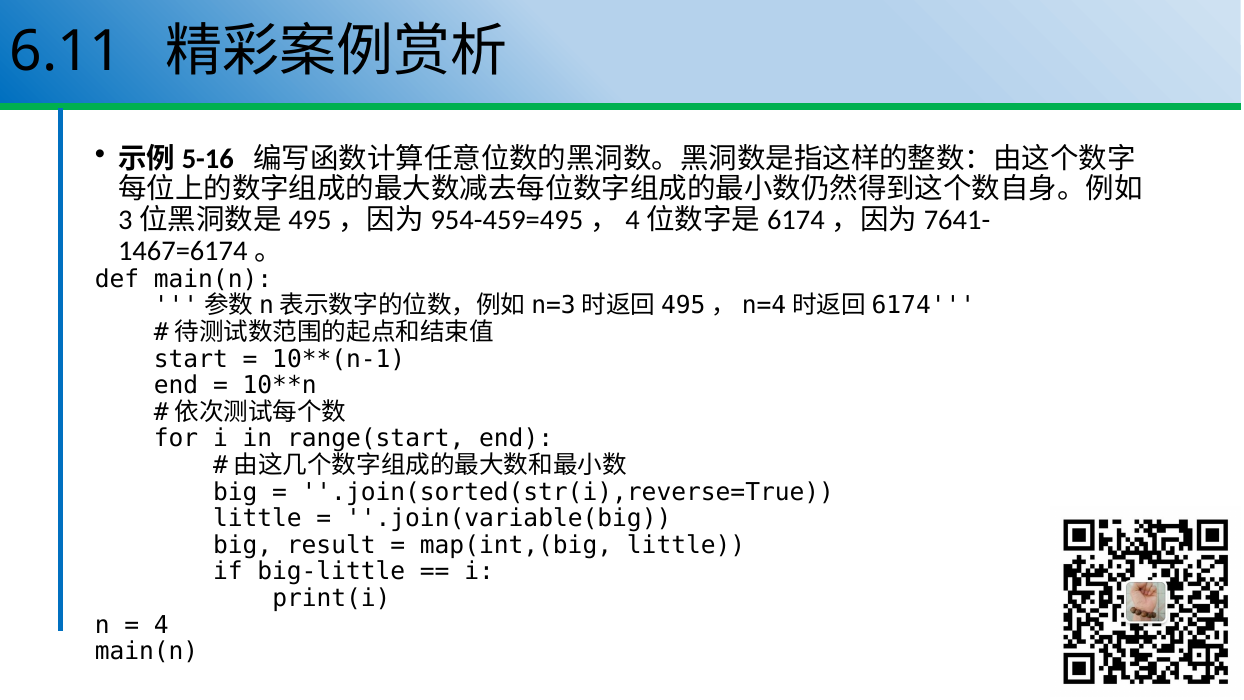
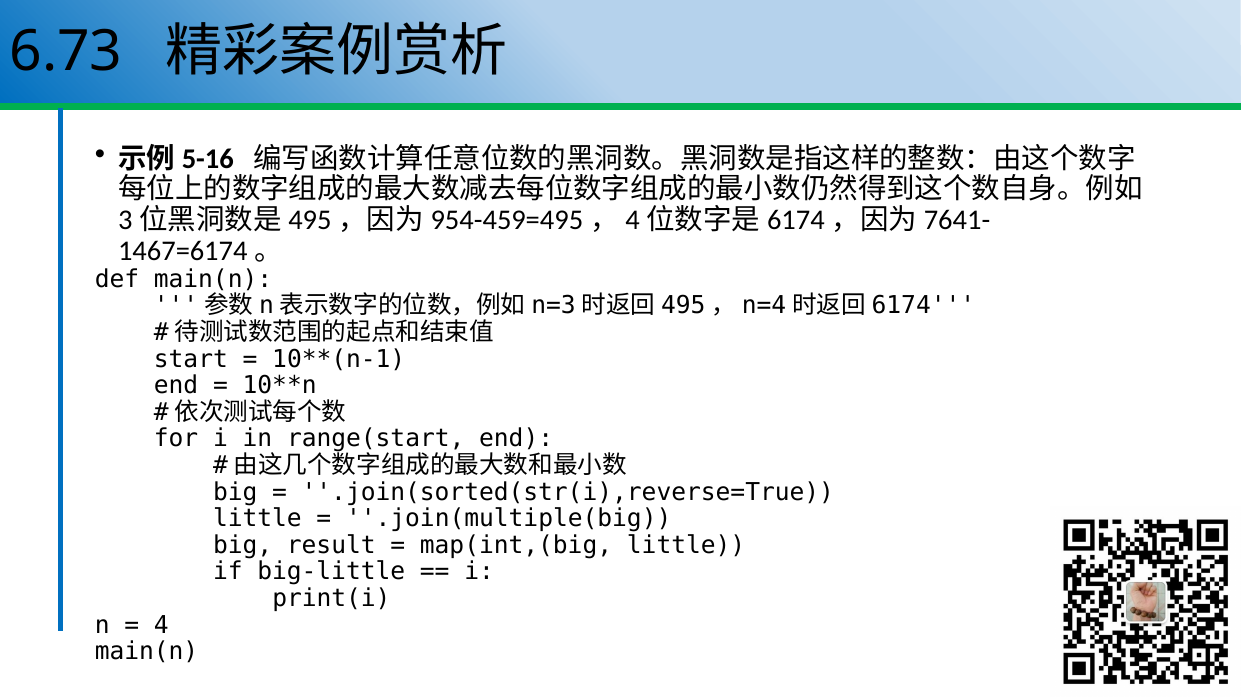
6.11: 6.11 -> 6.73 (66, 51)
.join(variable(big: .join(variable(big -> .join(multiple(big (509, 518)
